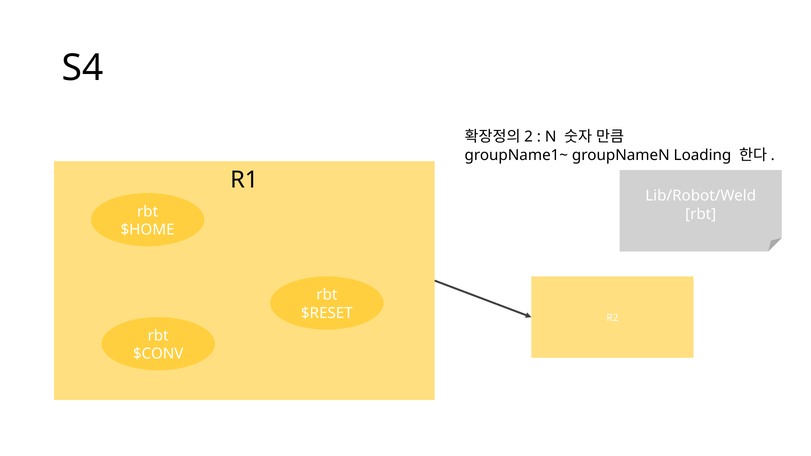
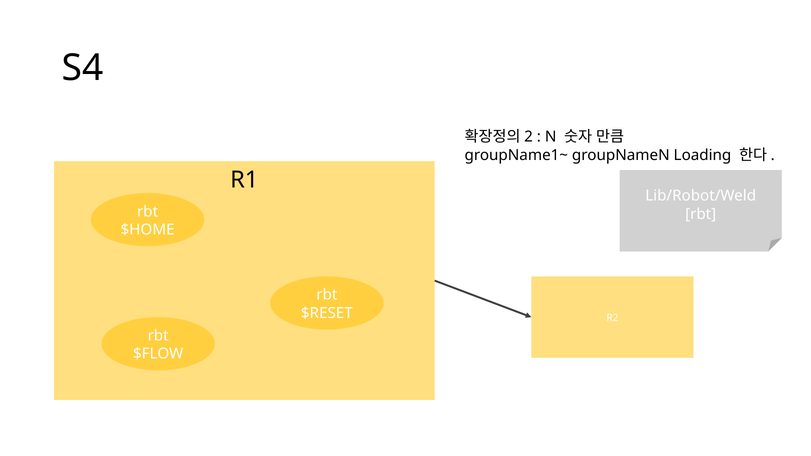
$CONV: $CONV -> $FLOW (158, 354)
